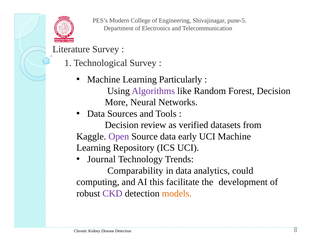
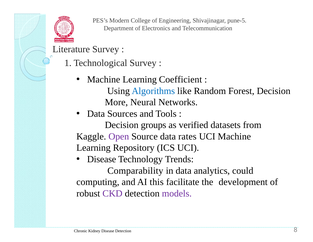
Particularly: Particularly -> Coefficient (180, 79)
Algorithms colour: purple -> blue (153, 91)
review: review -> groups (154, 125)
early: early -> rates (187, 136)
Journal: Journal -> Disease (102, 159)
models colour: orange -> purple (177, 193)
